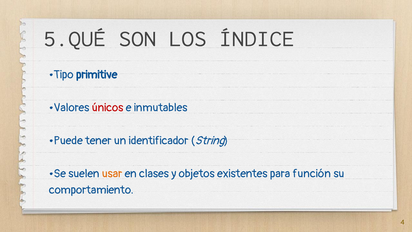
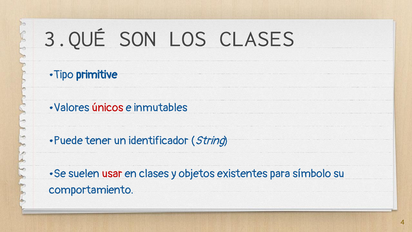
5.QUÉ: 5.QUÉ -> 3.QUÉ (75, 39)
LOS ÍNDICE: ÍNDICE -> CLASES (257, 39)
usar colour: orange -> red (112, 173)
función: función -> símbolo (312, 173)
